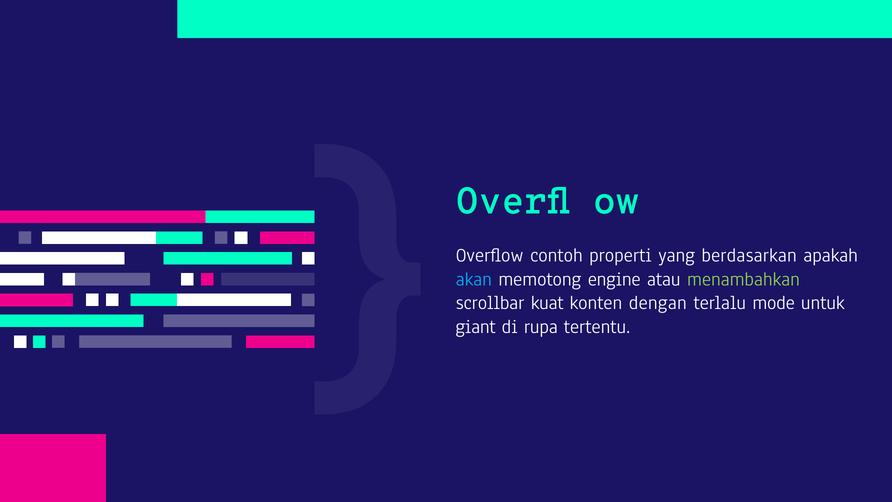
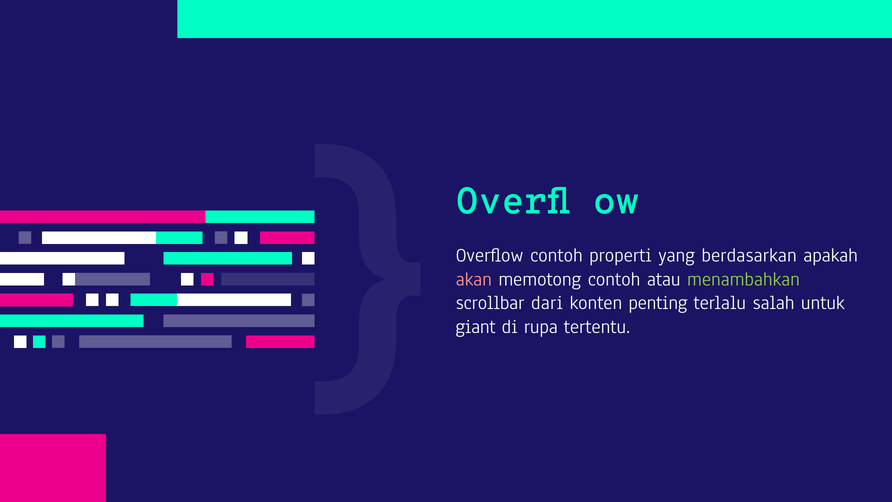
akan colour: light blue -> pink (474, 279)
memotong engine: engine -> contoh (614, 279)
kuat: kuat -> dari (547, 303)
dengan: dengan -> penting (658, 303)
mode: mode -> salah (774, 303)
